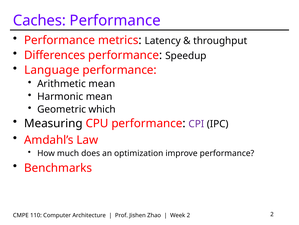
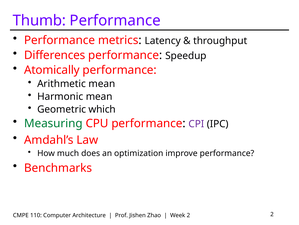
Caches: Caches -> Thumb (39, 20)
Language: Language -> Atomically (52, 70)
Measuring colour: black -> green (53, 123)
